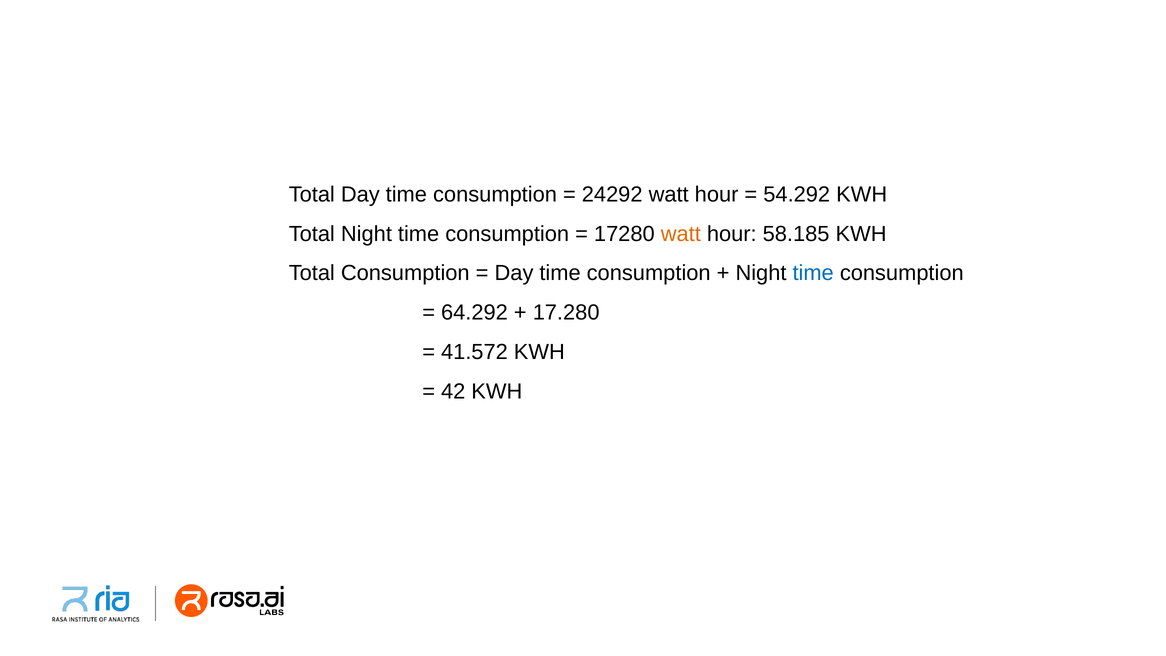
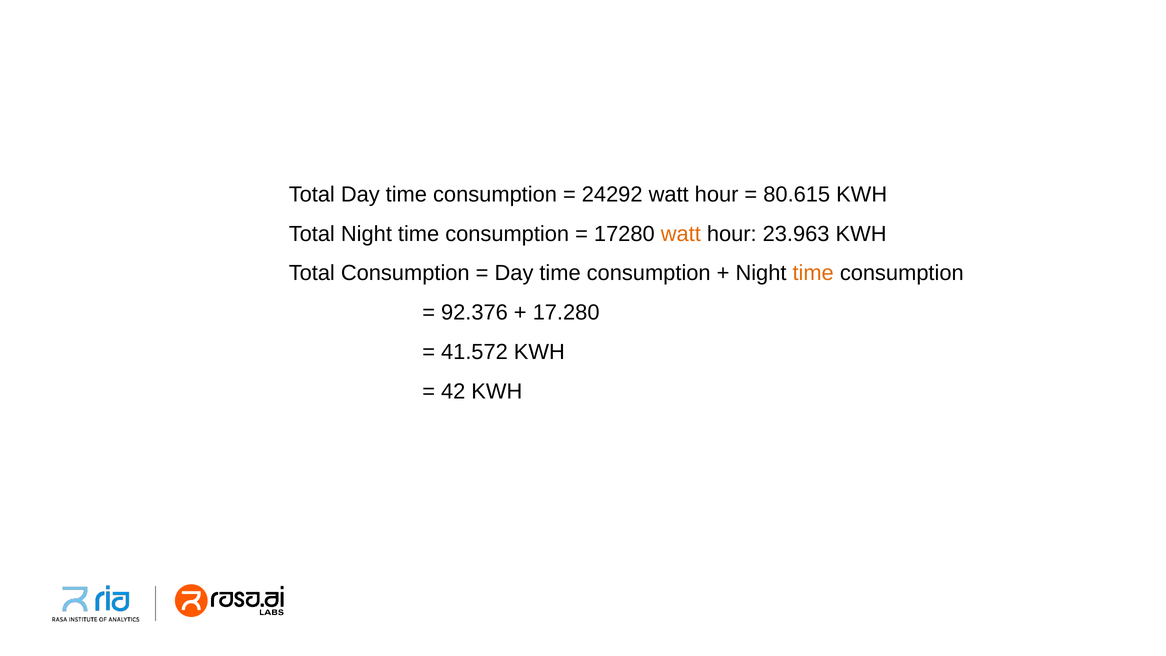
54.292: 54.292 -> 80.615 (797, 195)
58.185: 58.185 -> 23.963 (796, 234)
time colour: blue -> orange (813, 273)
64.292: 64.292 -> 92.376 (474, 313)
